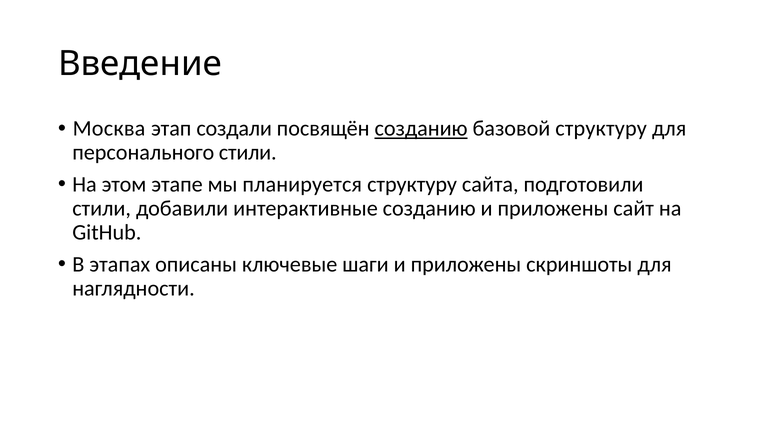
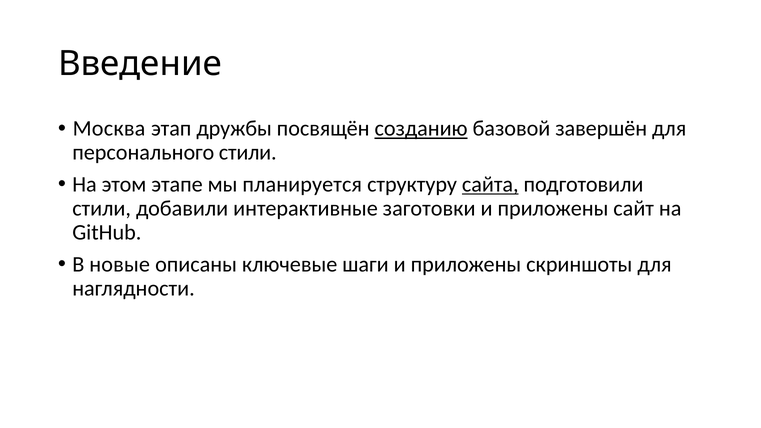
создали: создали -> дружбы (234, 129)
базовой структуру: структуру -> завершён (601, 129)
сайта underline: none -> present (490, 185)
интерактивные созданию: созданию -> заготовки (429, 209)
этапах: этапах -> новые (120, 264)
